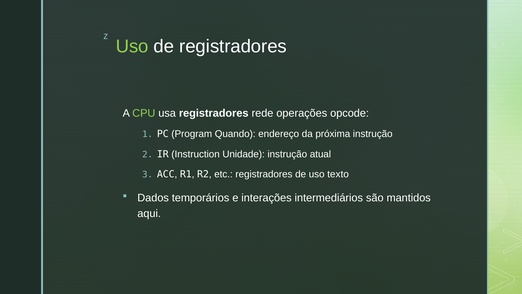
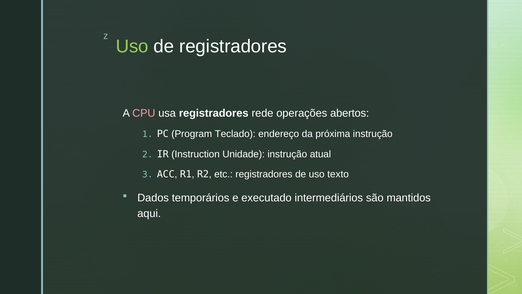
CPU colour: light green -> pink (144, 113)
opcode: opcode -> abertos (350, 113)
Quando: Quando -> Teclado (235, 134)
interações: interações -> executado (267, 198)
